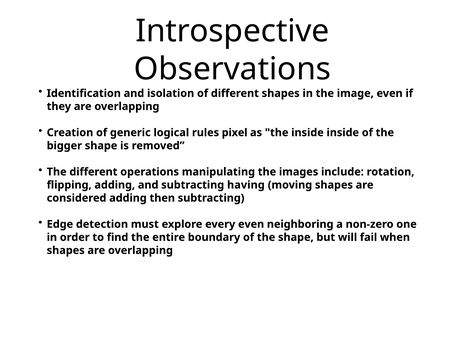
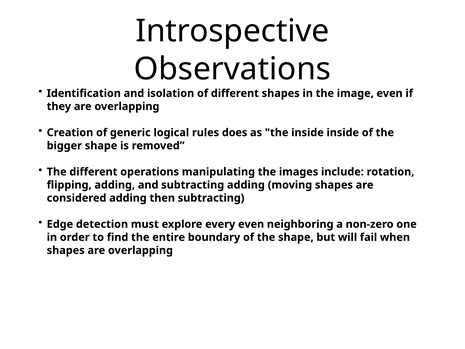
pixel: pixel -> does (235, 132)
subtracting having: having -> adding (246, 185)
